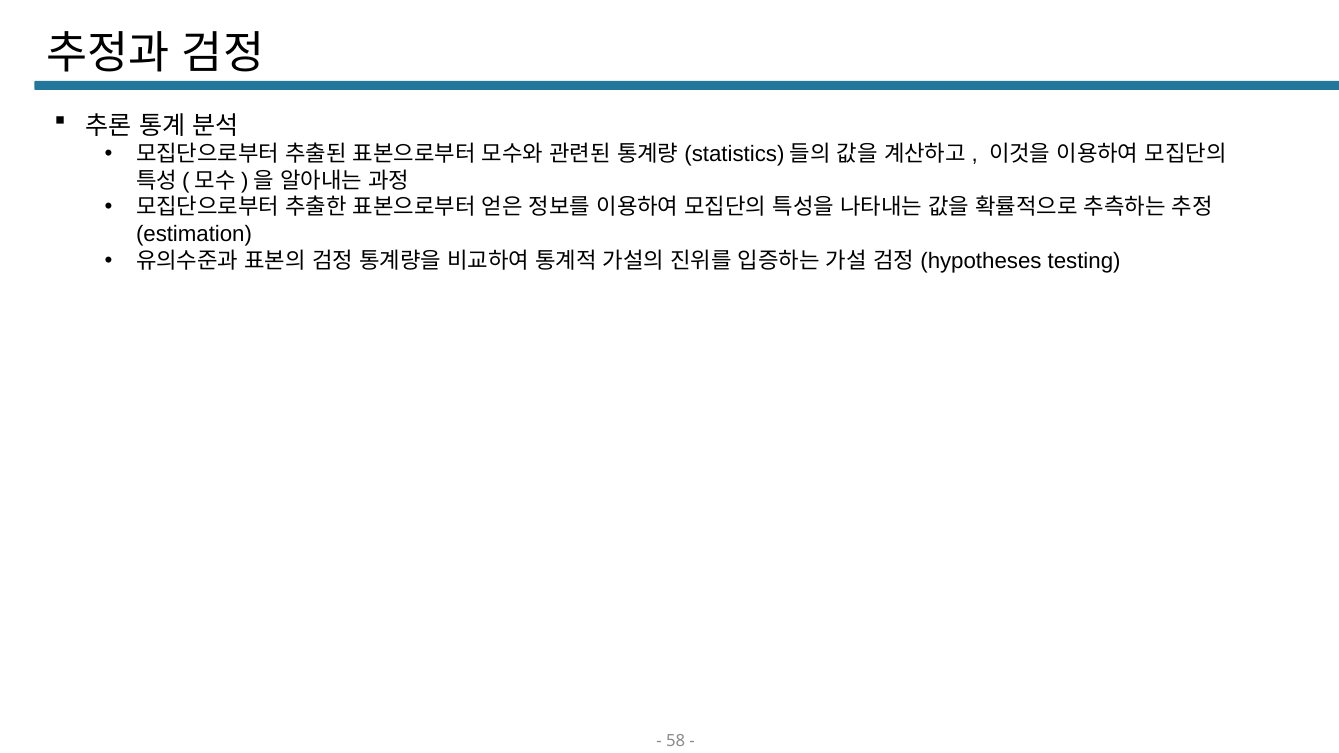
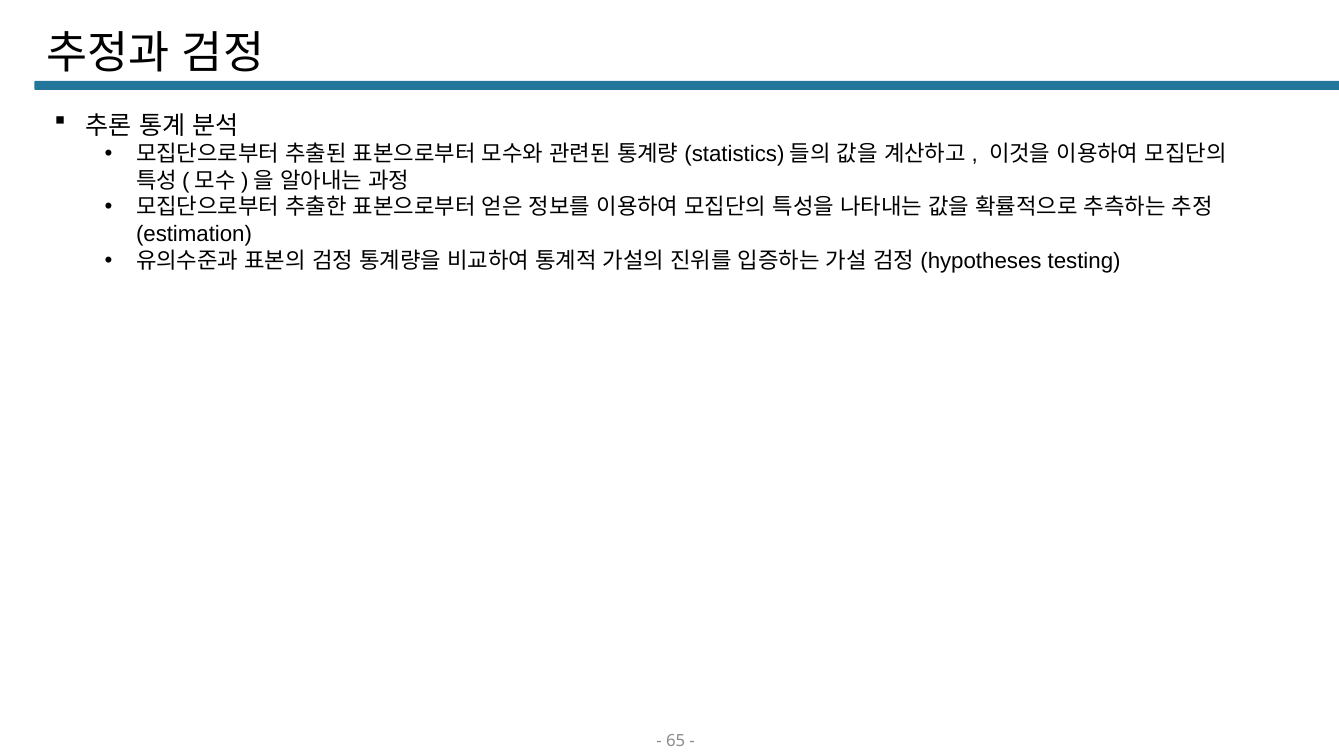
58: 58 -> 65 (676, 741)
